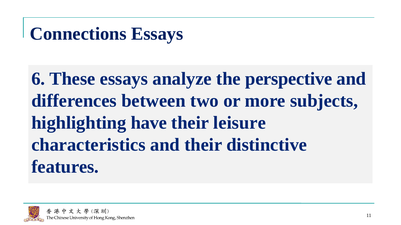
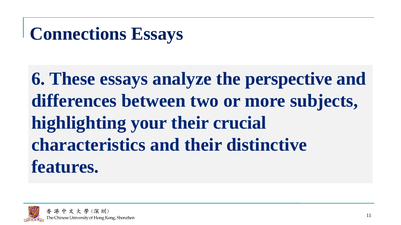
have: have -> your (149, 123)
leisure: leisure -> crucial (240, 123)
